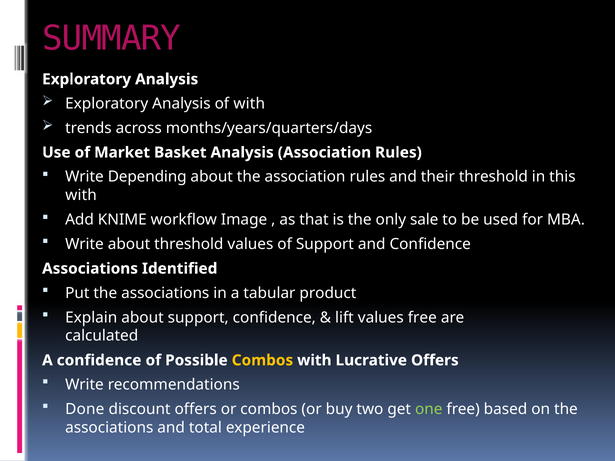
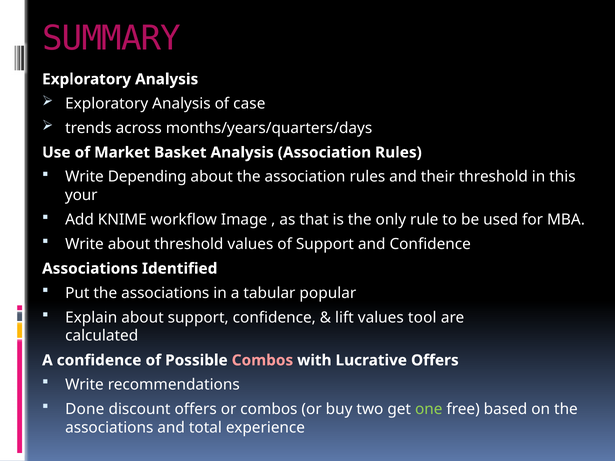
of with: with -> case (249, 104)
with: with -> your (81, 195)
sale: sale -> rule (424, 220)
product: product -> popular (328, 293)
values free: free -> tool (422, 318)
Combos colour: yellow -> pink (262, 360)
